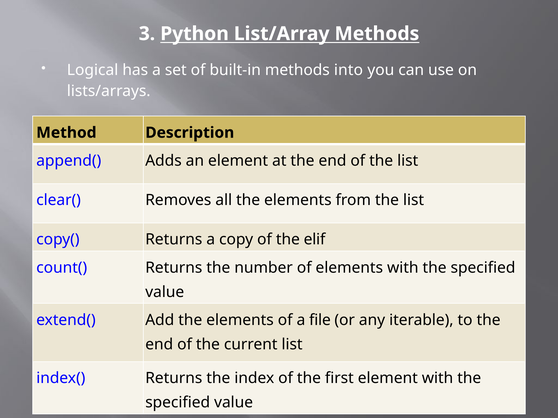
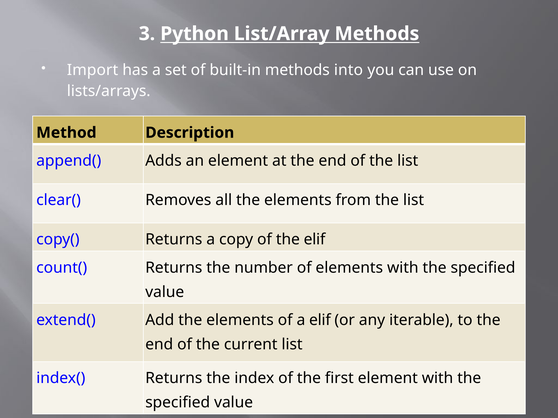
Logical: Logical -> Import (93, 70)
a file: file -> elif (320, 320)
